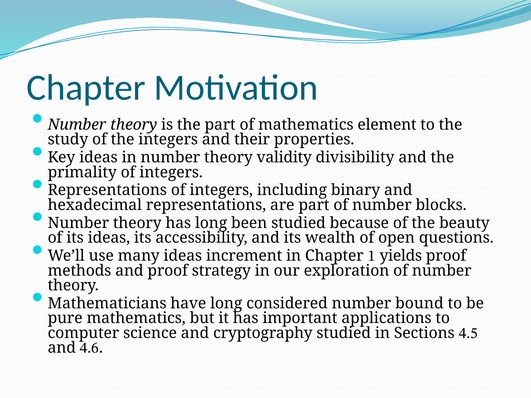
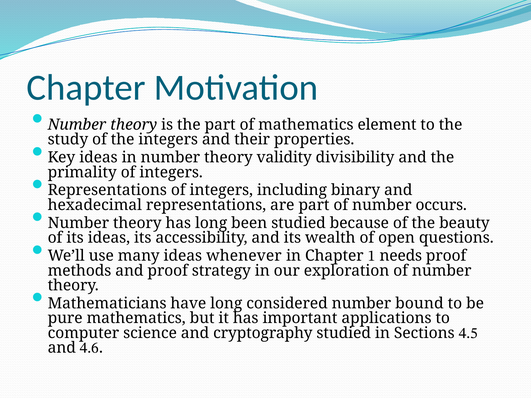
blocks: blocks -> occurs (441, 205)
increment: increment -> whenever (244, 256)
yields: yields -> needs (401, 256)
